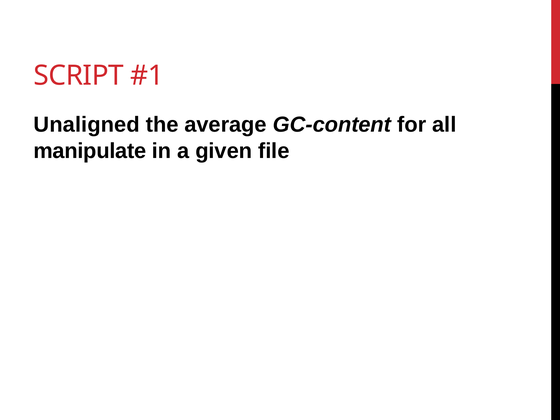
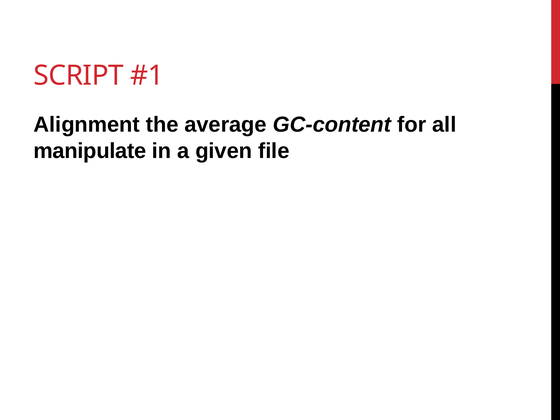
Unaligned: Unaligned -> Alignment (87, 125)
